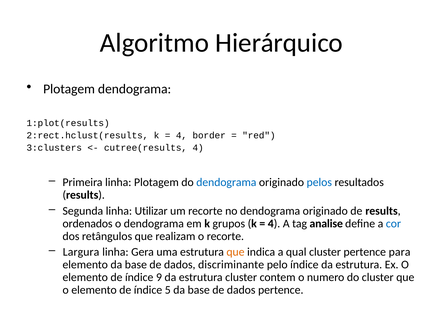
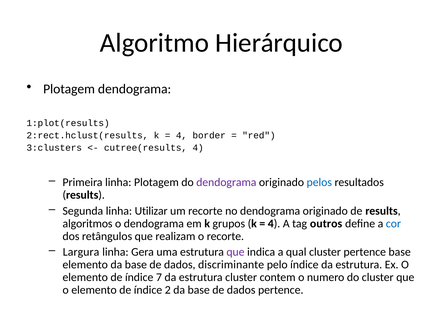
dendograma colour: blue -> purple (226, 182)
ordenados: ordenados -> algoritmos (88, 223)
analise: analise -> outros (326, 223)
que colour: orange -> purple (235, 251)
pertence para: para -> base (400, 251)
9: 9 -> 7 (159, 277)
5: 5 -> 2 (168, 289)
